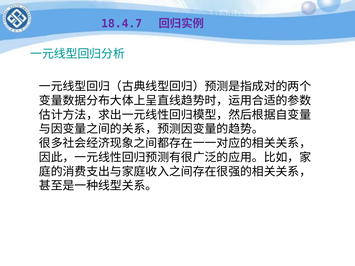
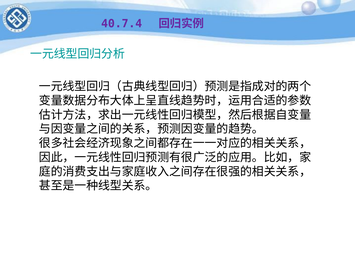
18.4.7: 18.4.7 -> 40.7.4 (122, 24)
